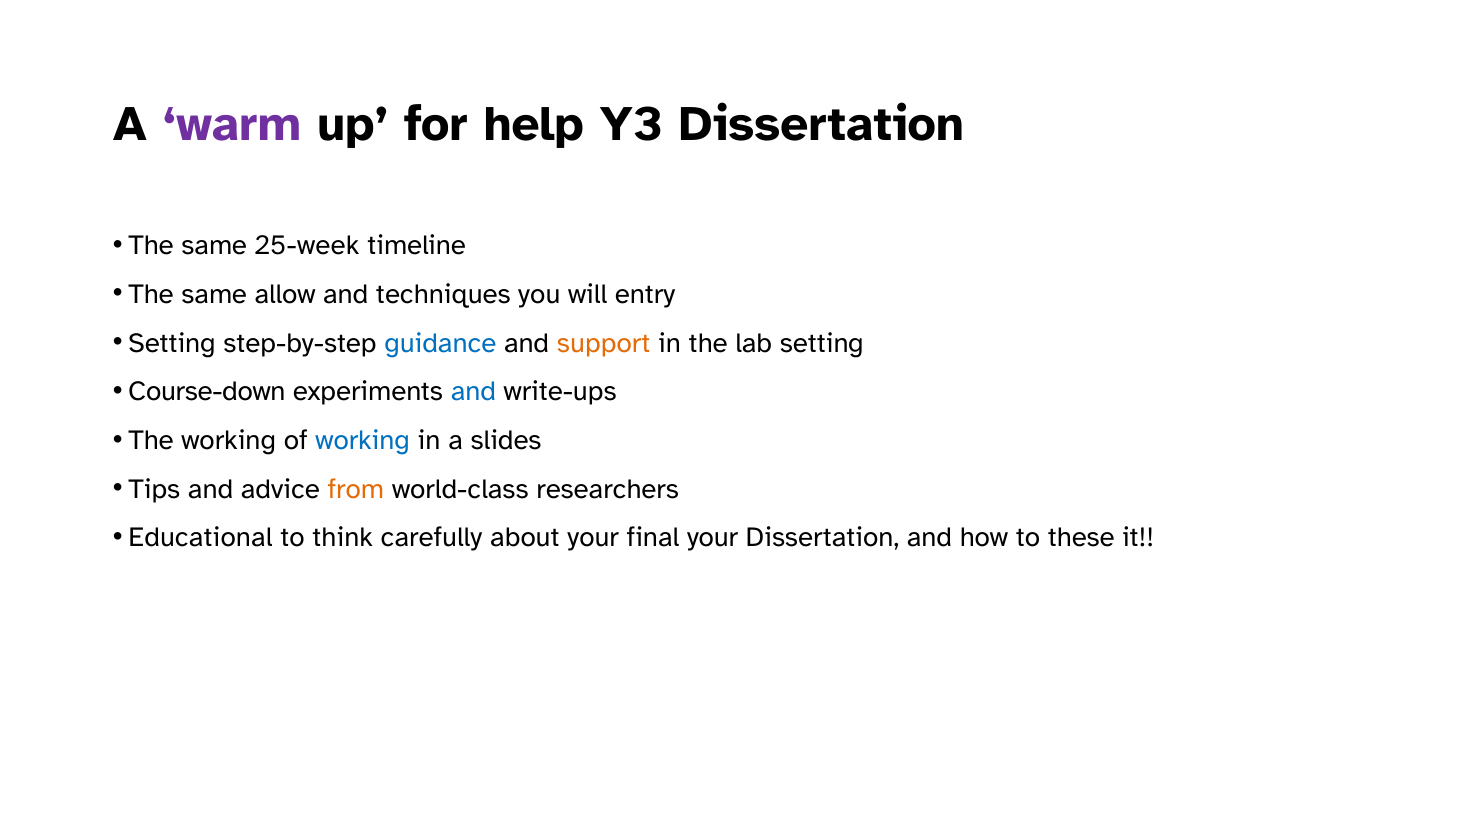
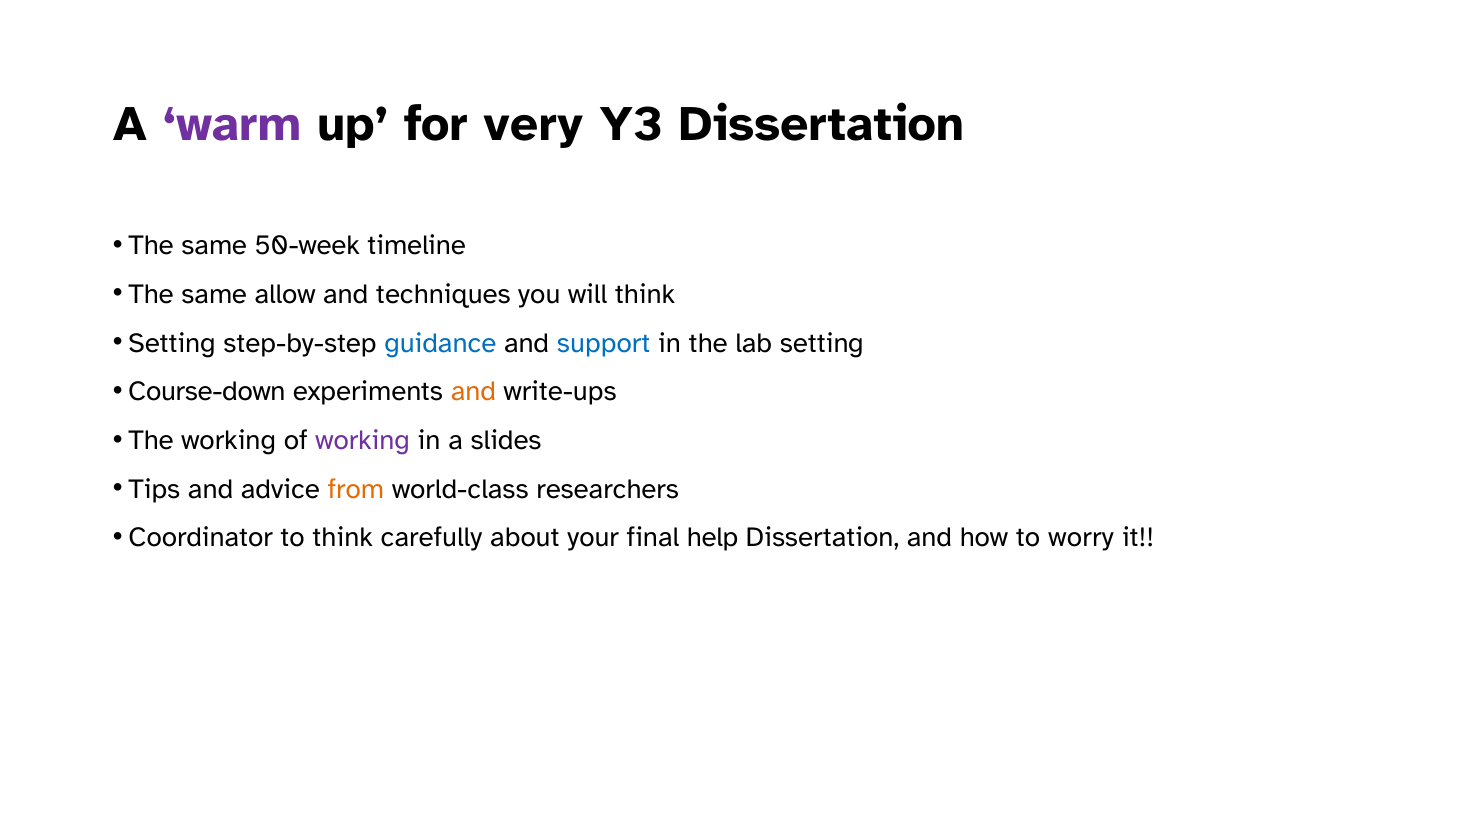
help: help -> very (533, 124)
25-week: 25-week -> 50-week (307, 246)
will entry: entry -> think (645, 294)
support colour: orange -> blue (604, 343)
and colour: blue -> orange (473, 392)
working colour: blue -> purple (363, 441)
Educational: Educational -> Coordinator (201, 538)
final your: your -> help (713, 538)
these: these -> worry (1081, 538)
